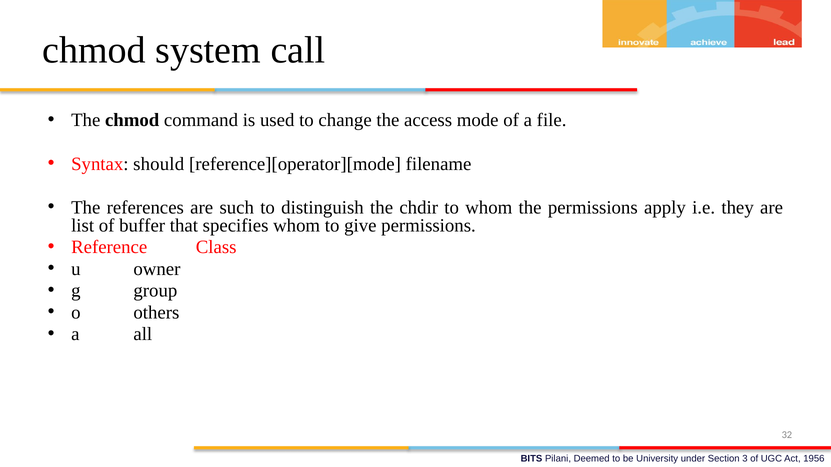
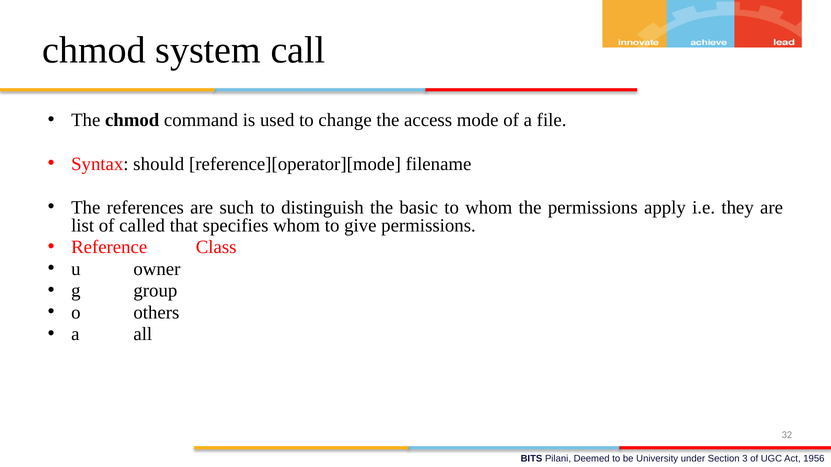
chdir: chdir -> basic (419, 208)
buffer: buffer -> called (142, 226)
